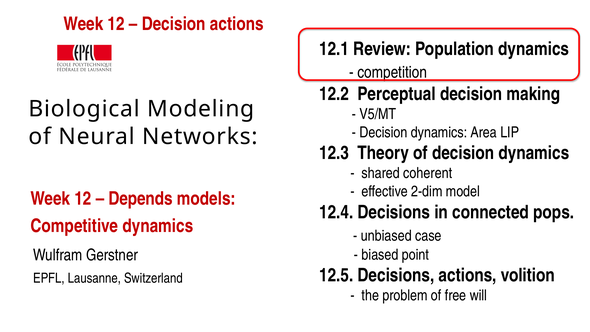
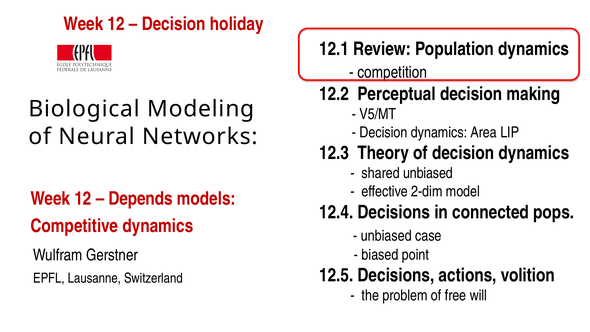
Decision actions: actions -> holiday (237, 24)
shared coherent: coherent -> unbiased (428, 173)
